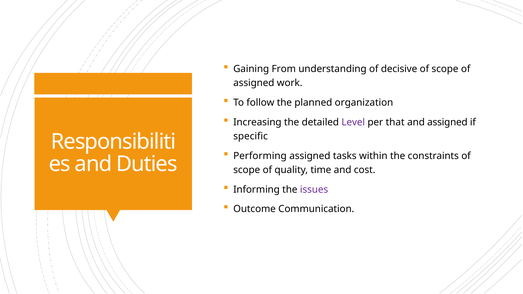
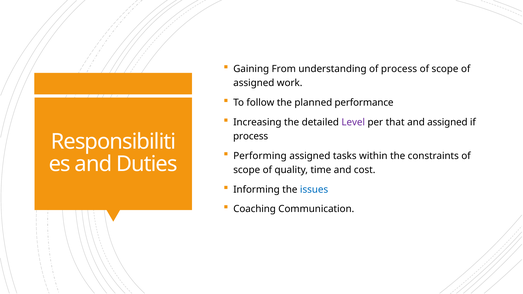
of decisive: decisive -> process (399, 69)
organization: organization -> performance (364, 103)
specific: specific -> process (251, 136)
issues colour: purple -> blue (314, 190)
Outcome: Outcome -> Coaching (255, 209)
